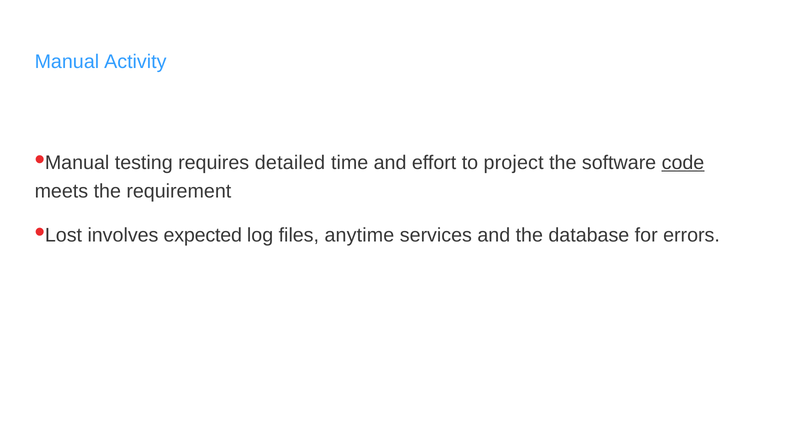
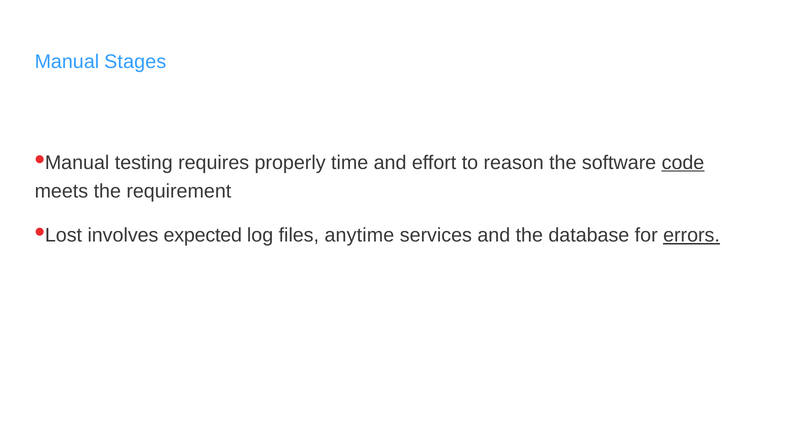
Activity: Activity -> Stages (135, 62)
detailed: detailed -> properly (290, 163)
project: project -> reason (514, 163)
errors underline: none -> present (692, 235)
